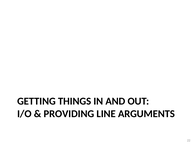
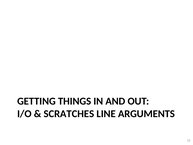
PROVIDING: PROVIDING -> SCRATCHES (69, 114)
